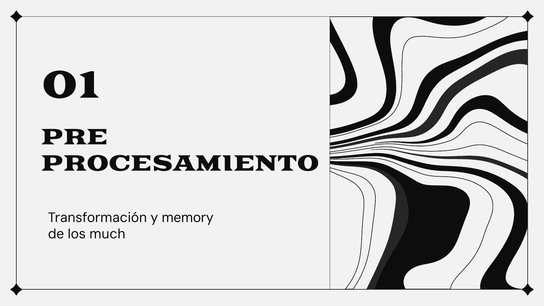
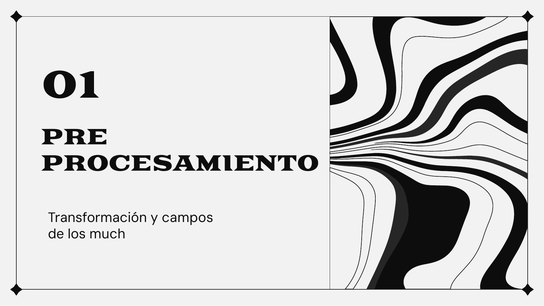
memory: memory -> campos (188, 218)
